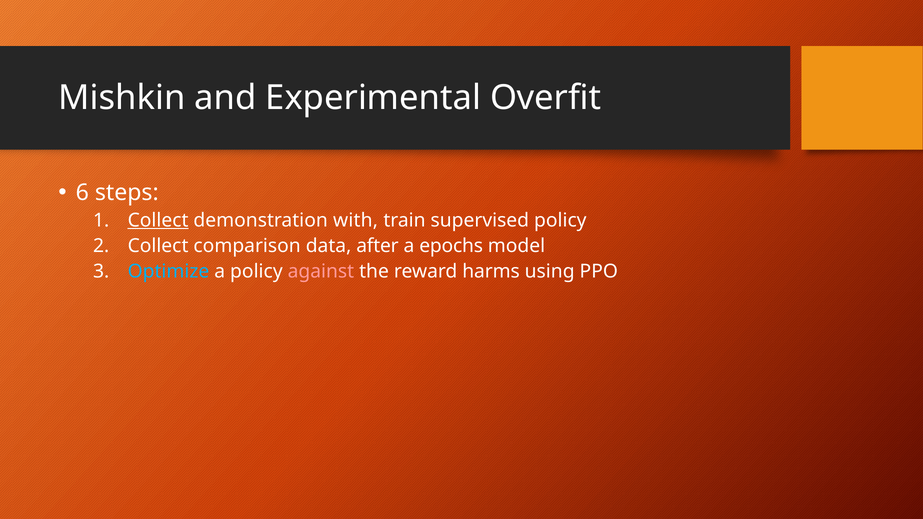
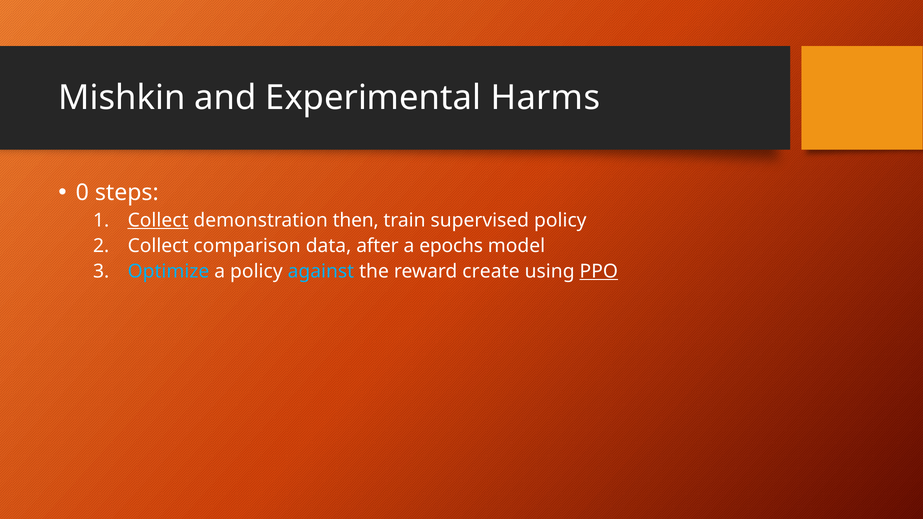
Overfit: Overfit -> Harms (545, 98)
6: 6 -> 0 (82, 193)
with: with -> then (356, 220)
against colour: pink -> light blue (321, 271)
harms: harms -> create (491, 271)
PPO underline: none -> present (599, 271)
